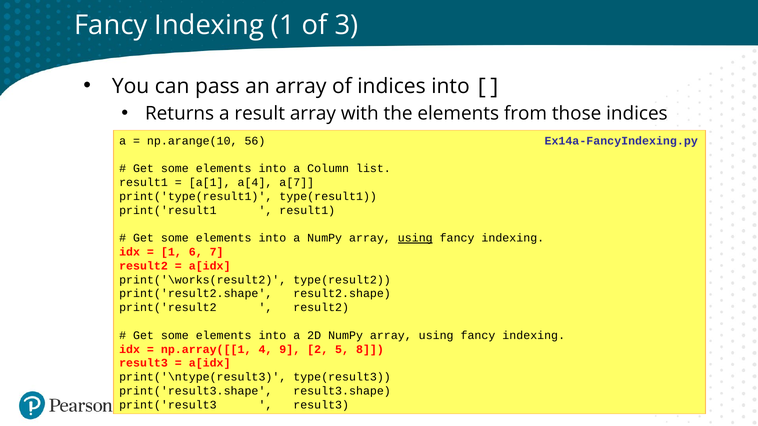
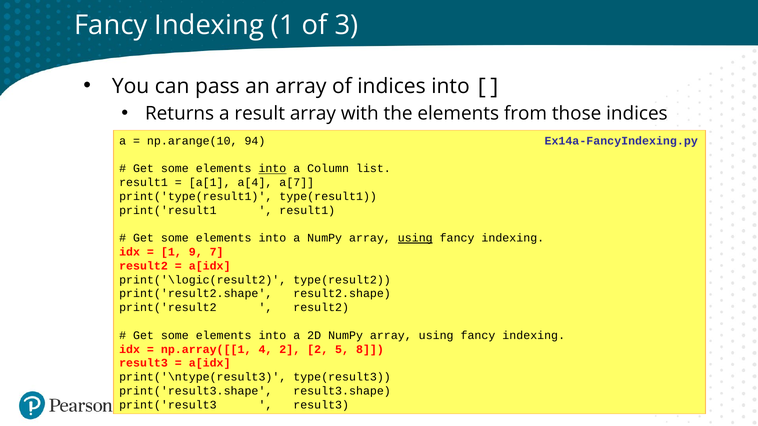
56: 56 -> 94 (255, 141)
into underline: none -> present (272, 169)
6: 6 -> 9 (196, 252)
print('\works(result2: print('\works(result2 -> print('\logic(result2 (203, 280)
4 9: 9 -> 2 (290, 350)
